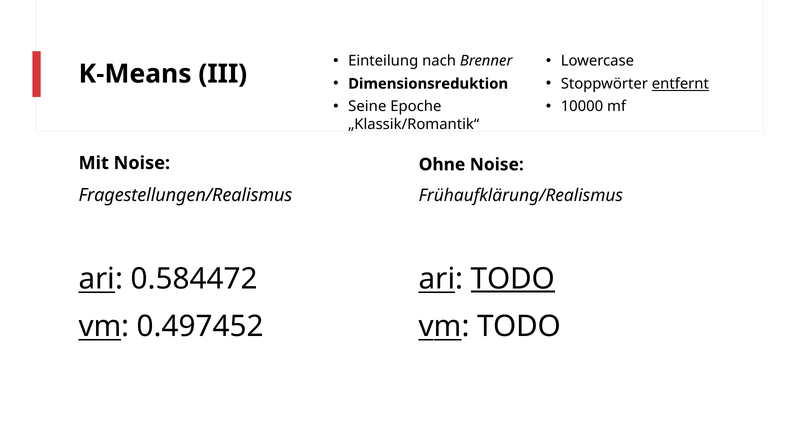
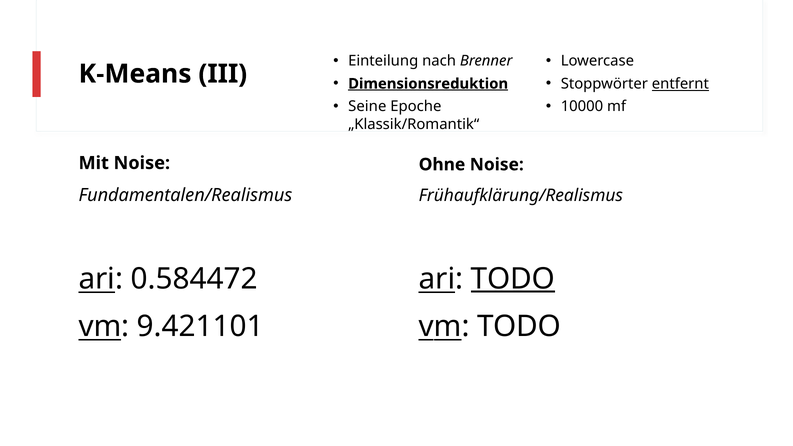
Dimensionsreduktion underline: none -> present (428, 84)
Fragestellungen/Realismus: Fragestellungen/Realismus -> Fundamentalen/Realismus (185, 195)
0.497452: 0.497452 -> 9.421101 (200, 326)
